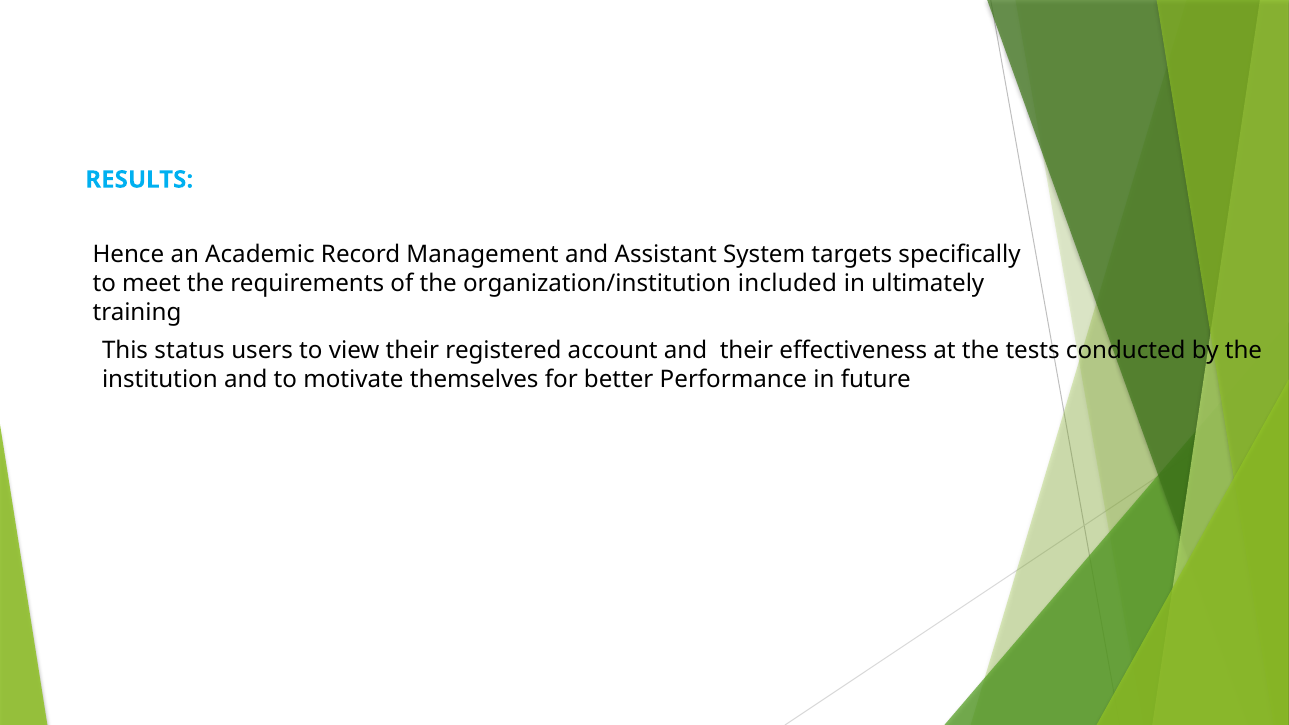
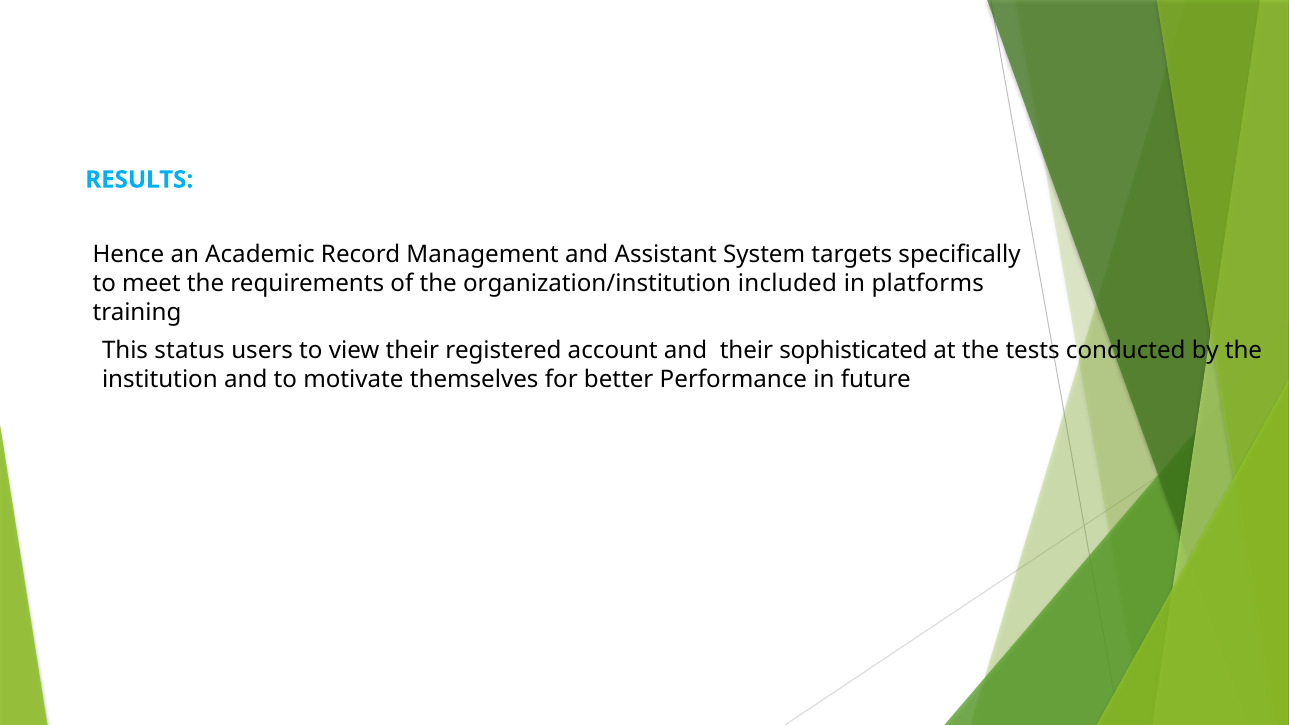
ultimately: ultimately -> platforms (928, 284)
effectiveness: effectiveness -> sophisticated (853, 351)
